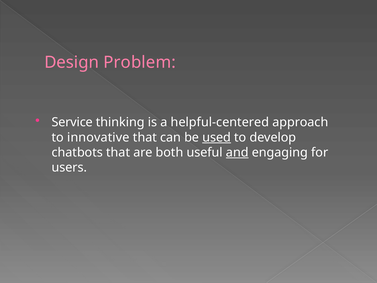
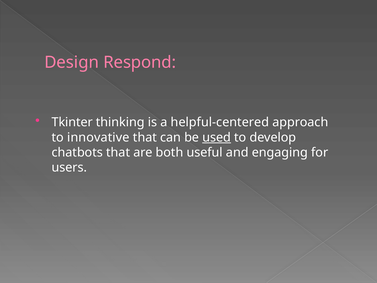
Problem: Problem -> Respond (140, 62)
Service: Service -> Tkinter (72, 122)
and underline: present -> none (237, 152)
